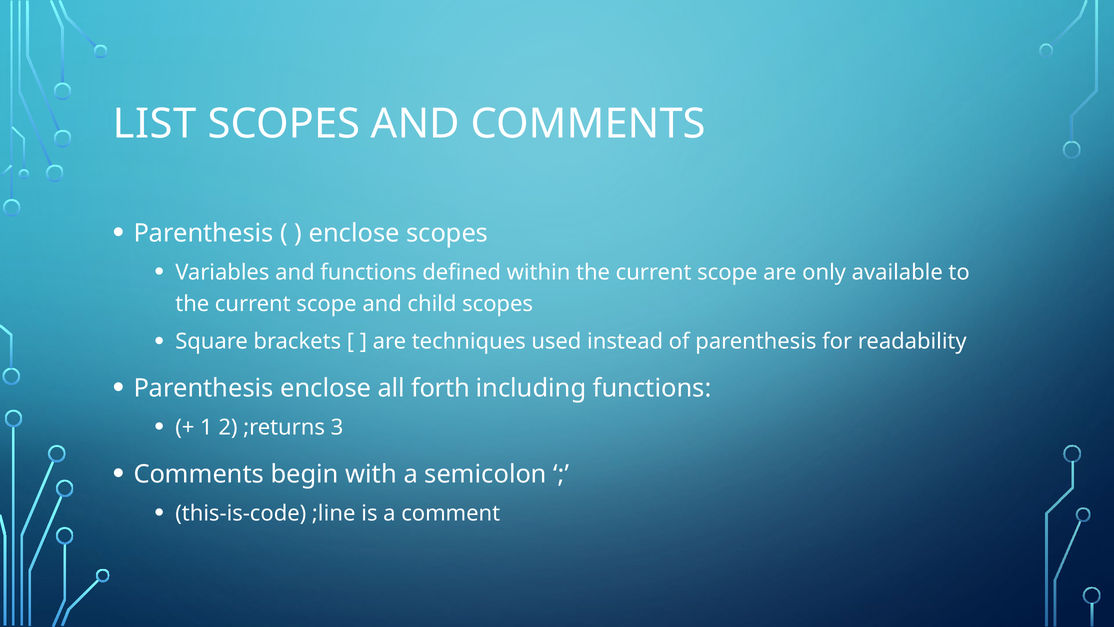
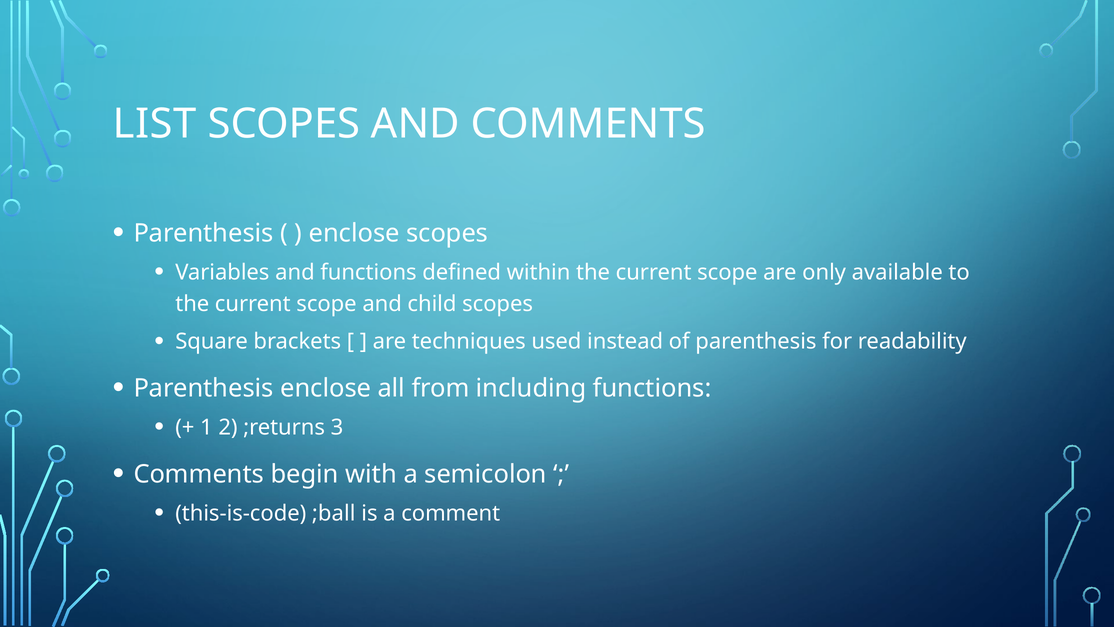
forth: forth -> from (441, 388)
;line: ;line -> ;ball (334, 513)
